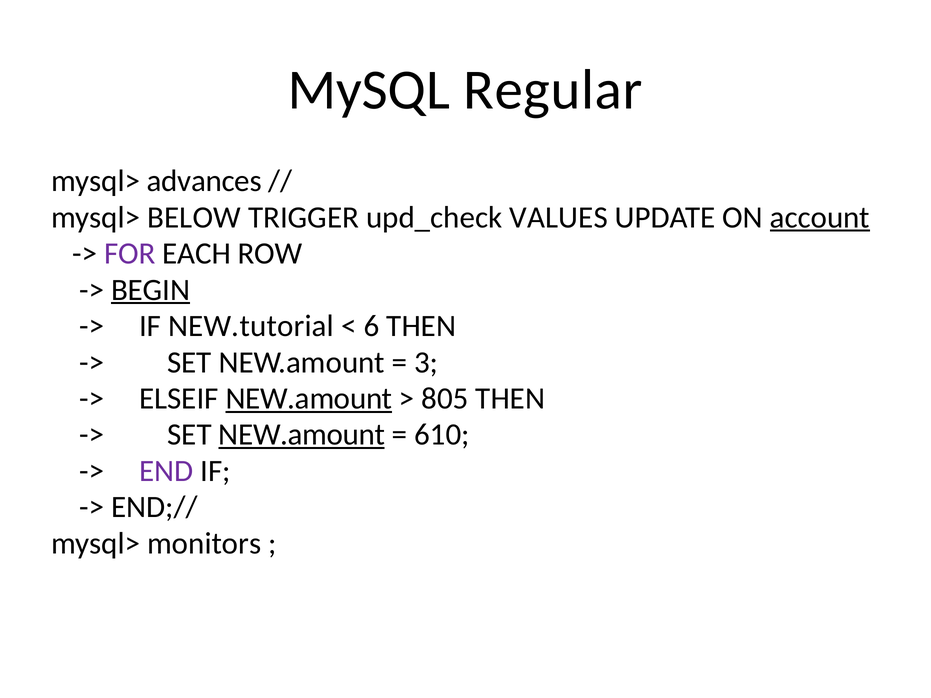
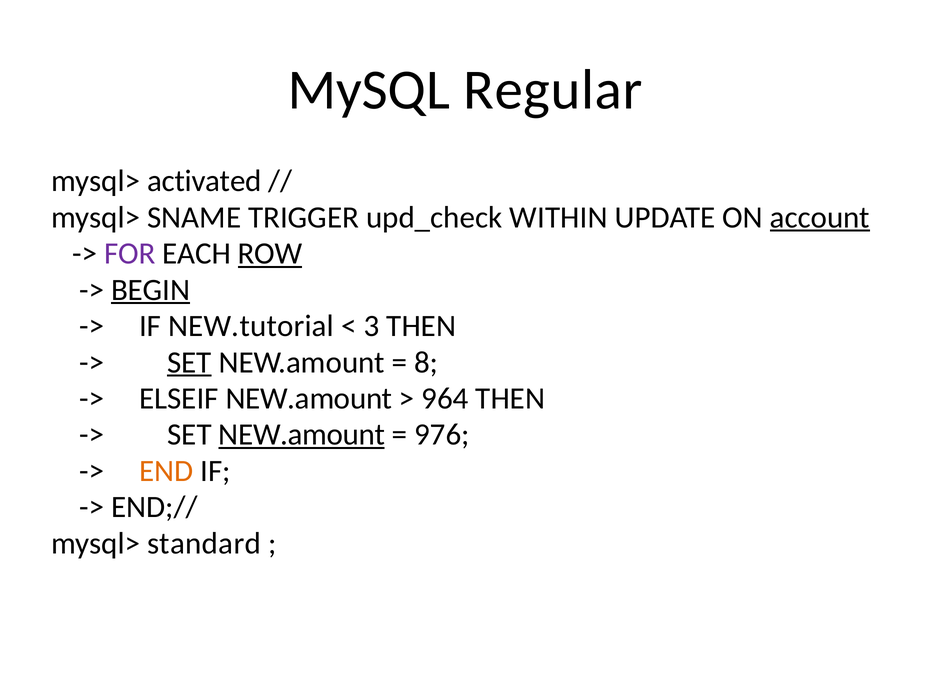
advances: advances -> activated (204, 181)
BELOW: BELOW -> SNAME (194, 217)
VALUES: VALUES -> WITHIN (559, 217)
ROW underline: none -> present (270, 254)
6: 6 -> 3 (372, 326)
SET underline: none -> present (189, 362)
3: 3 -> 8 (426, 362)
NEW.amount underline: present -> none (309, 399)
805: 805 -> 964 (445, 399)
610: 610 -> 976 (442, 435)
END colour: purple -> orange (166, 471)
monitors: monitors -> standard (204, 544)
